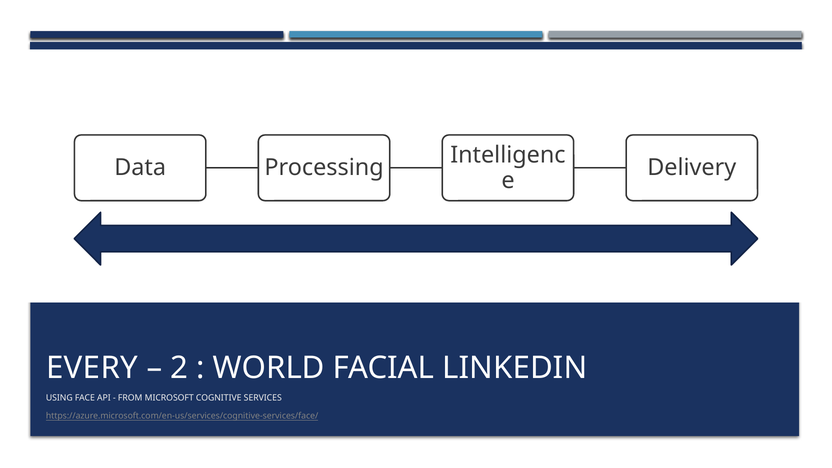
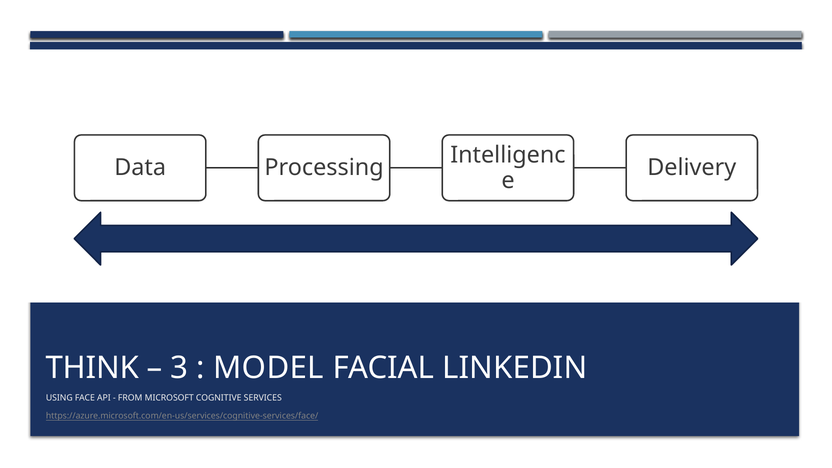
EVERY: EVERY -> THINK (92, 368)
2: 2 -> 3 (179, 368)
WORLD: WORLD -> MODEL (269, 368)
